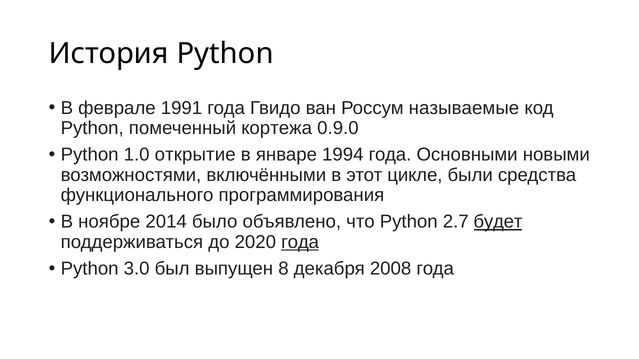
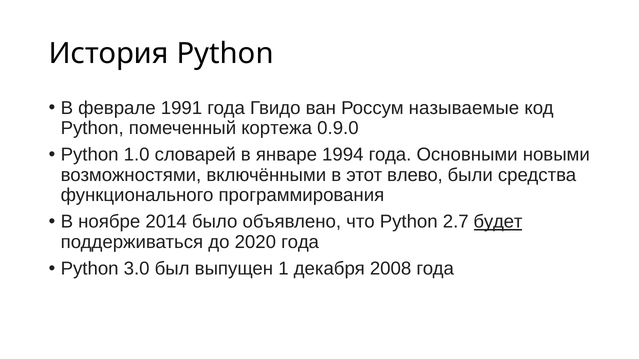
открытие: открытие -> словарей (195, 155)
цикле: цикле -> влево (415, 175)
года underline: present -> none (300, 242)
8: 8 -> 1 (283, 269)
